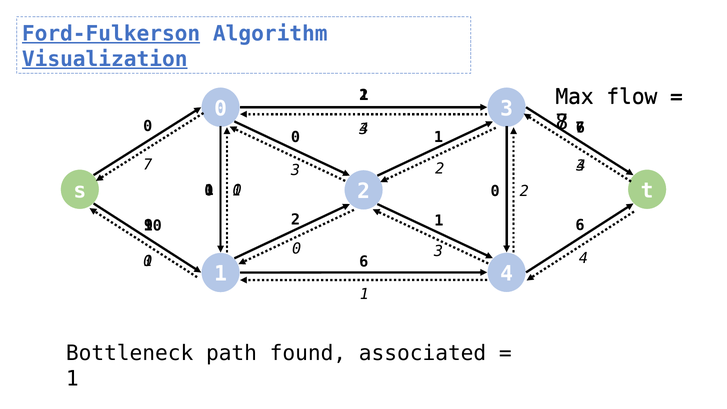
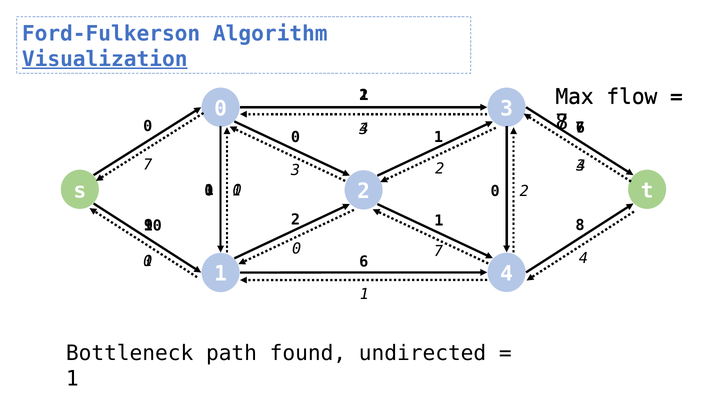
Ford-Fulkerson underline: present -> none (111, 34)
1 6: 6 -> 8 (580, 225)
0 3: 3 -> 7 (438, 251)
associated: associated -> undirected (423, 353)
